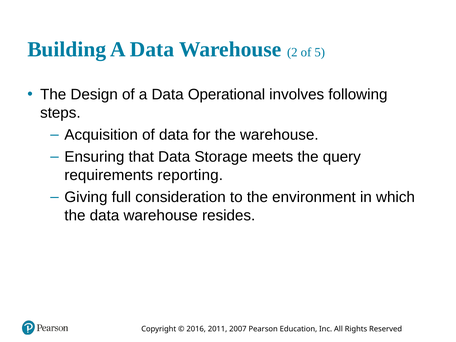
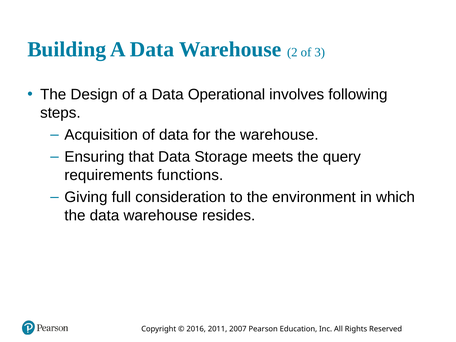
5: 5 -> 3 (320, 52)
reporting: reporting -> functions (190, 175)
